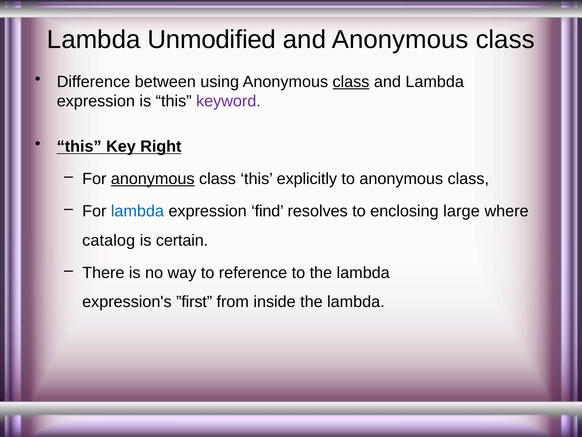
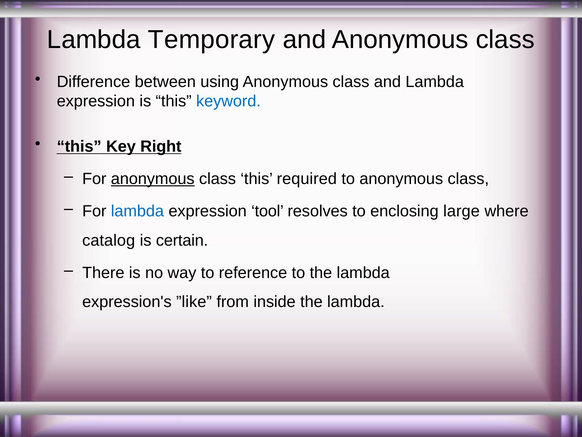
Unmodified: Unmodified -> Temporary (212, 40)
class underline: present -> none (351, 82)
keyword colour: purple -> blue (228, 101)
explicitly: explicitly -> required (307, 179)
find: find -> tool (267, 211)
”first: ”first -> ”like (194, 302)
